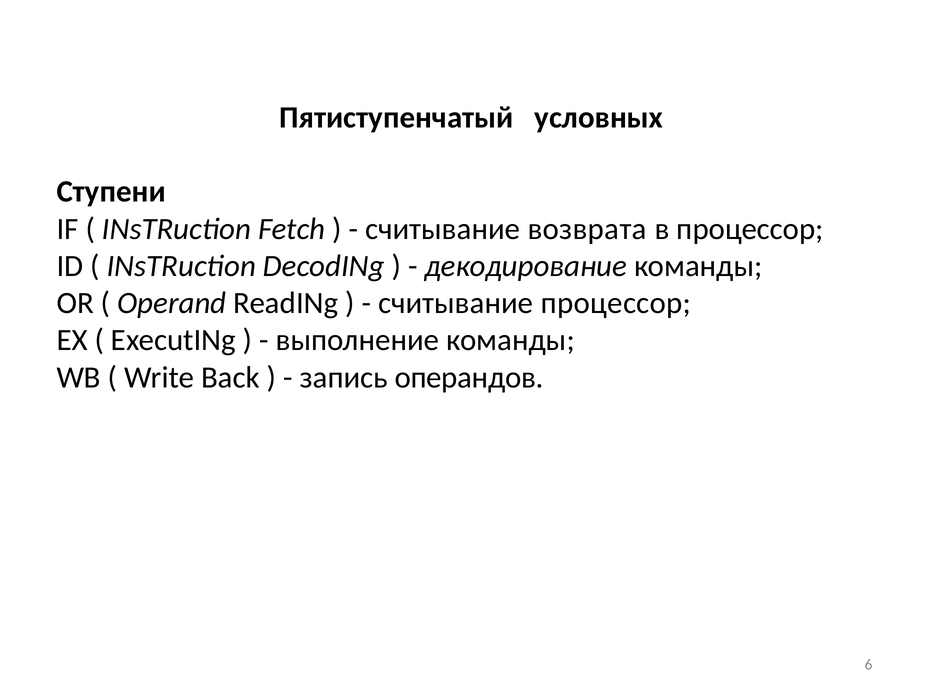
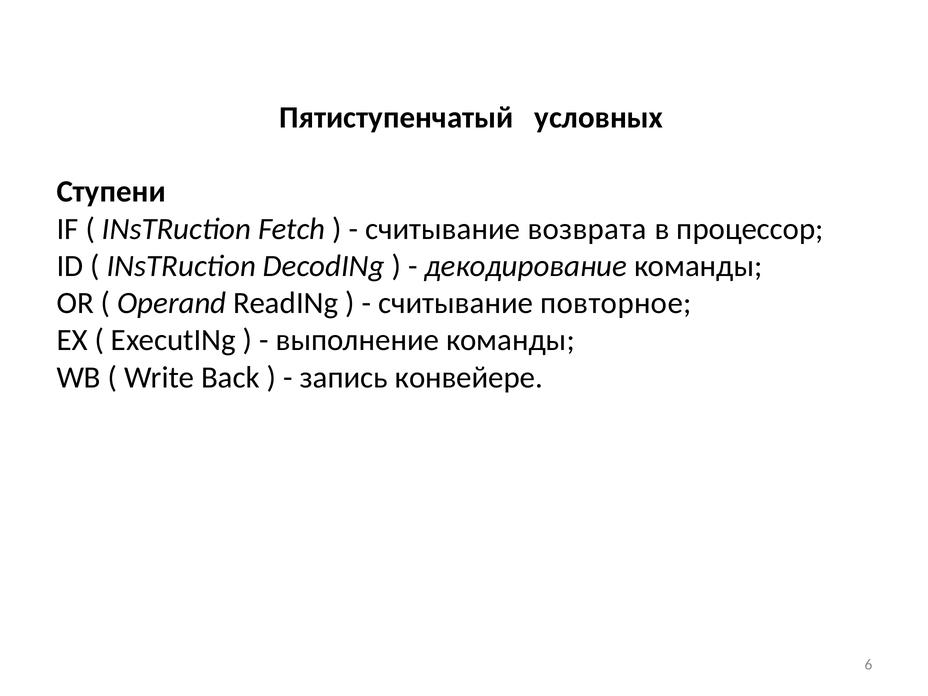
считывание процессор: процессор -> повторное (616, 303)
операндов: операндов -> конвейере (469, 377)
